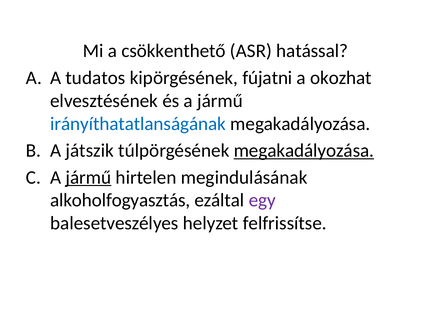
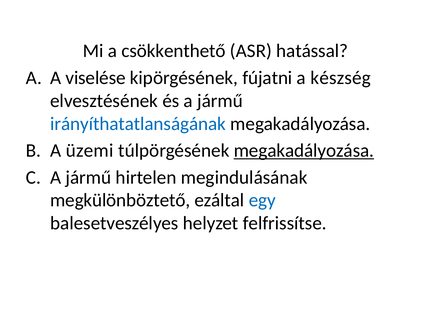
tudatos: tudatos -> viselése (96, 78)
okozhat: okozhat -> készség (341, 78)
játszik: játszik -> üzemi (90, 151)
jármű underline: present -> none (88, 177)
alkoholfogyasztás: alkoholfogyasztás -> megkülönböztető (120, 200)
egy colour: purple -> blue (262, 200)
